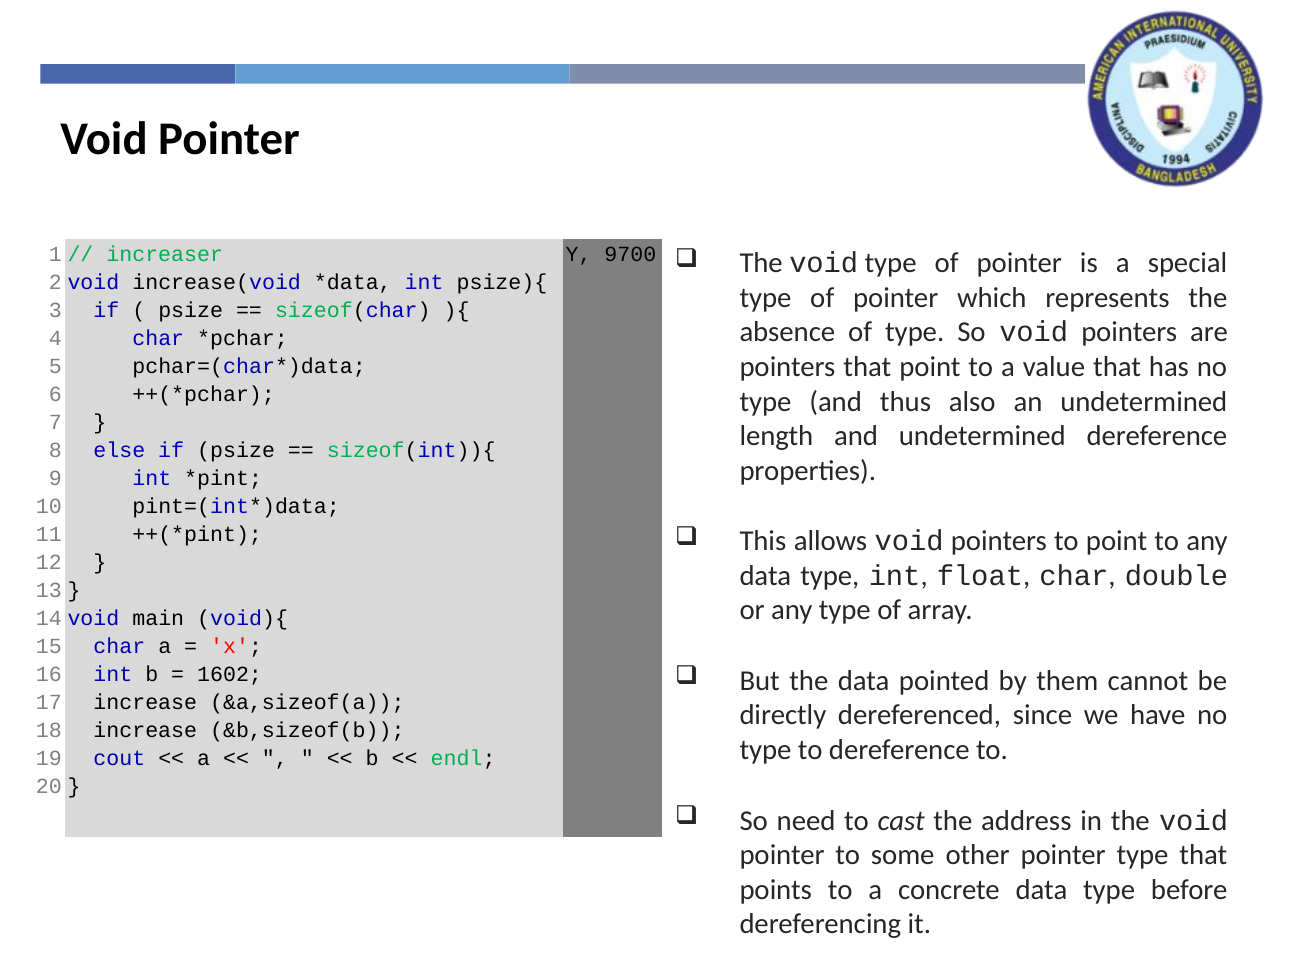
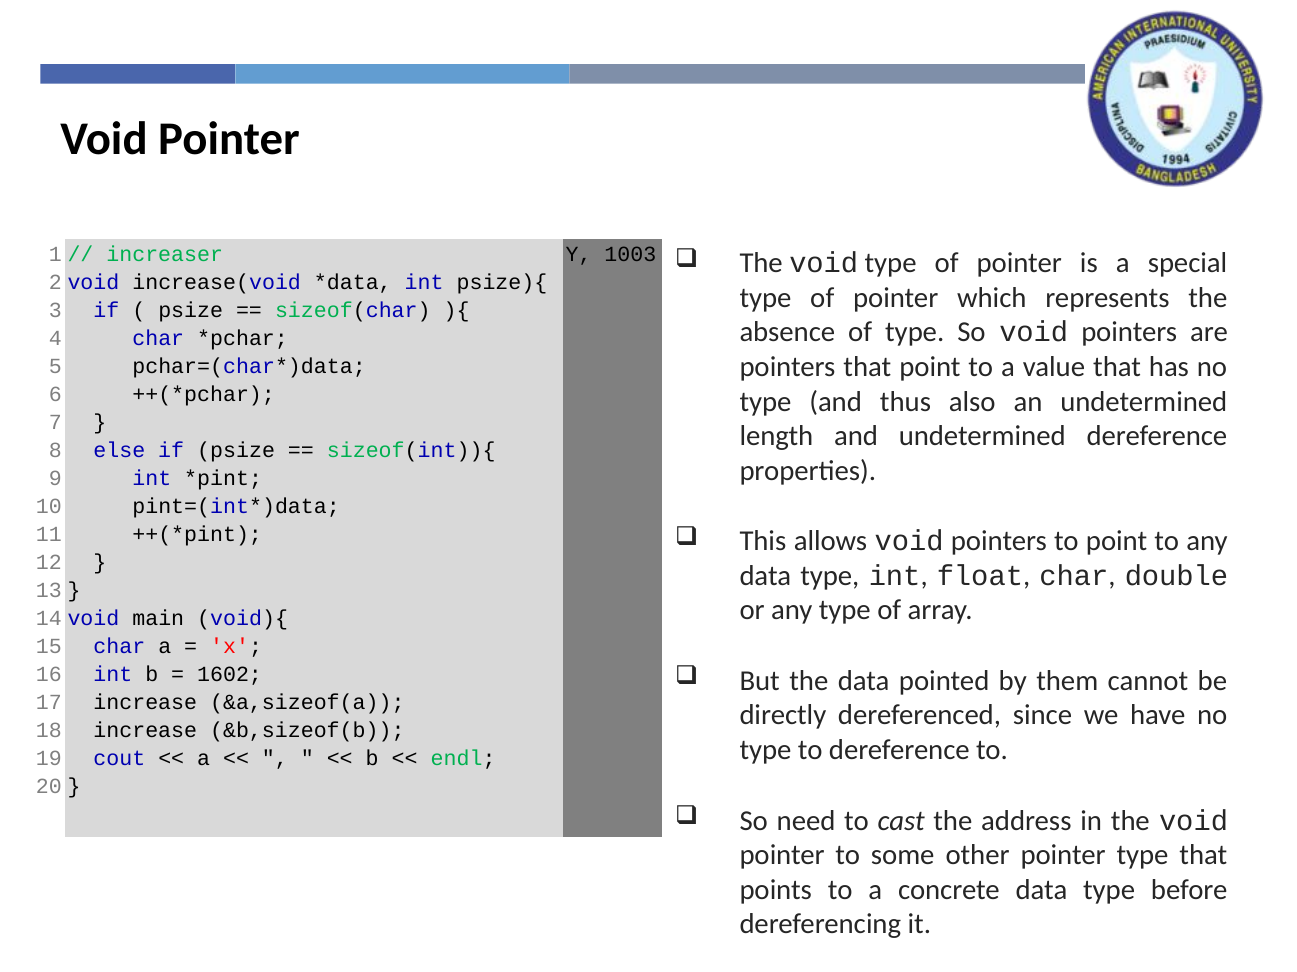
9700: 9700 -> 1003 (630, 254)
